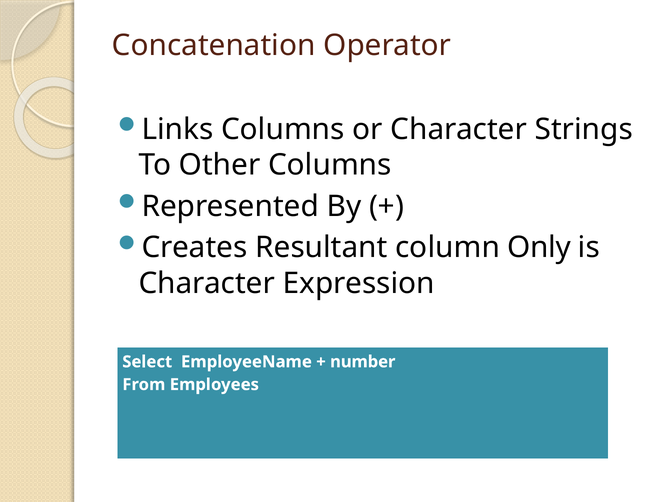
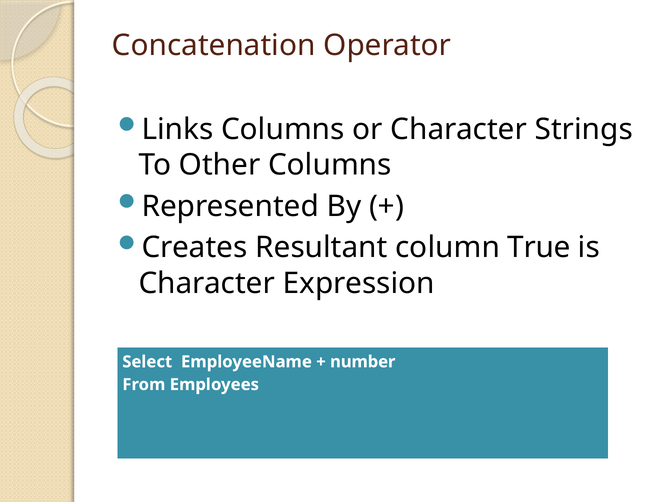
Only: Only -> True (539, 248)
